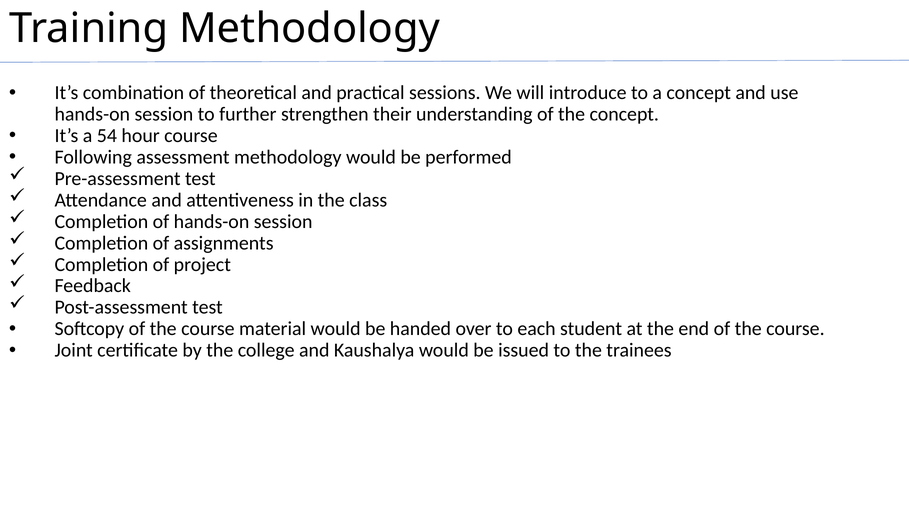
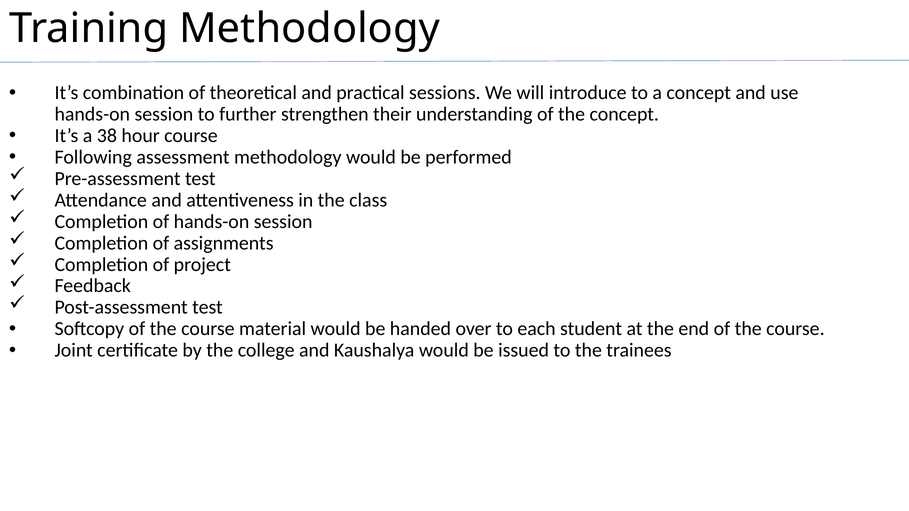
54: 54 -> 38 (107, 136)
